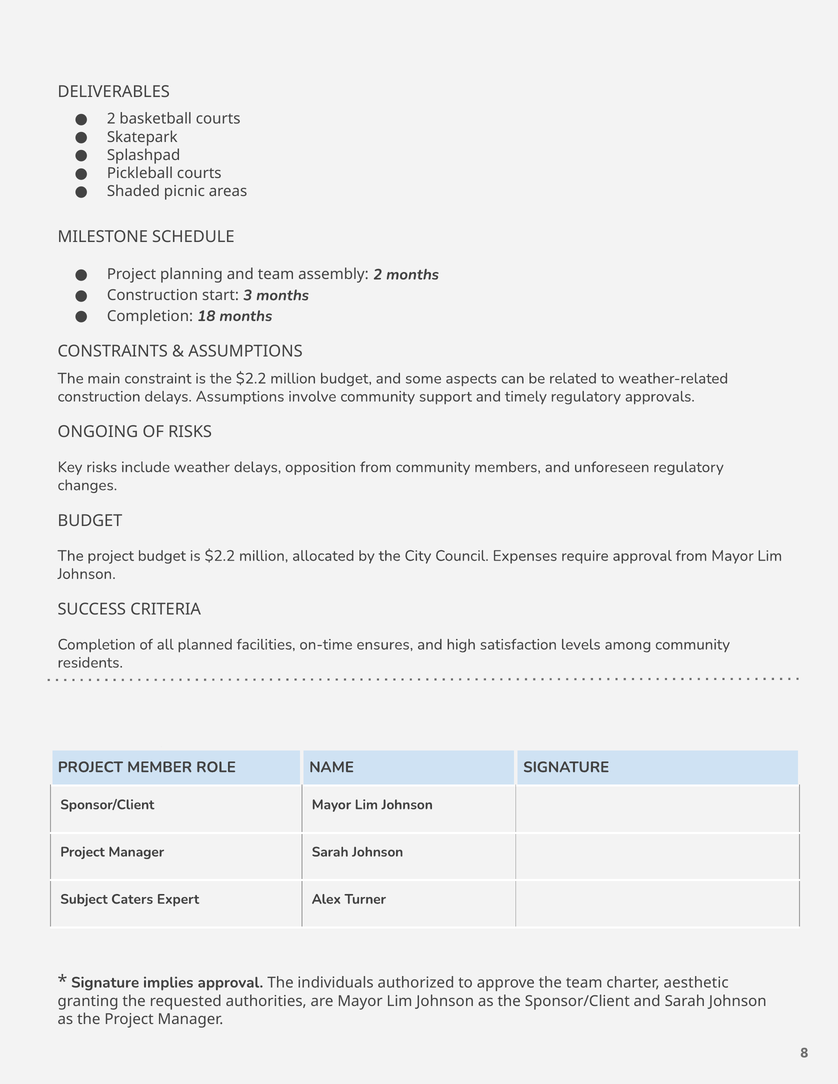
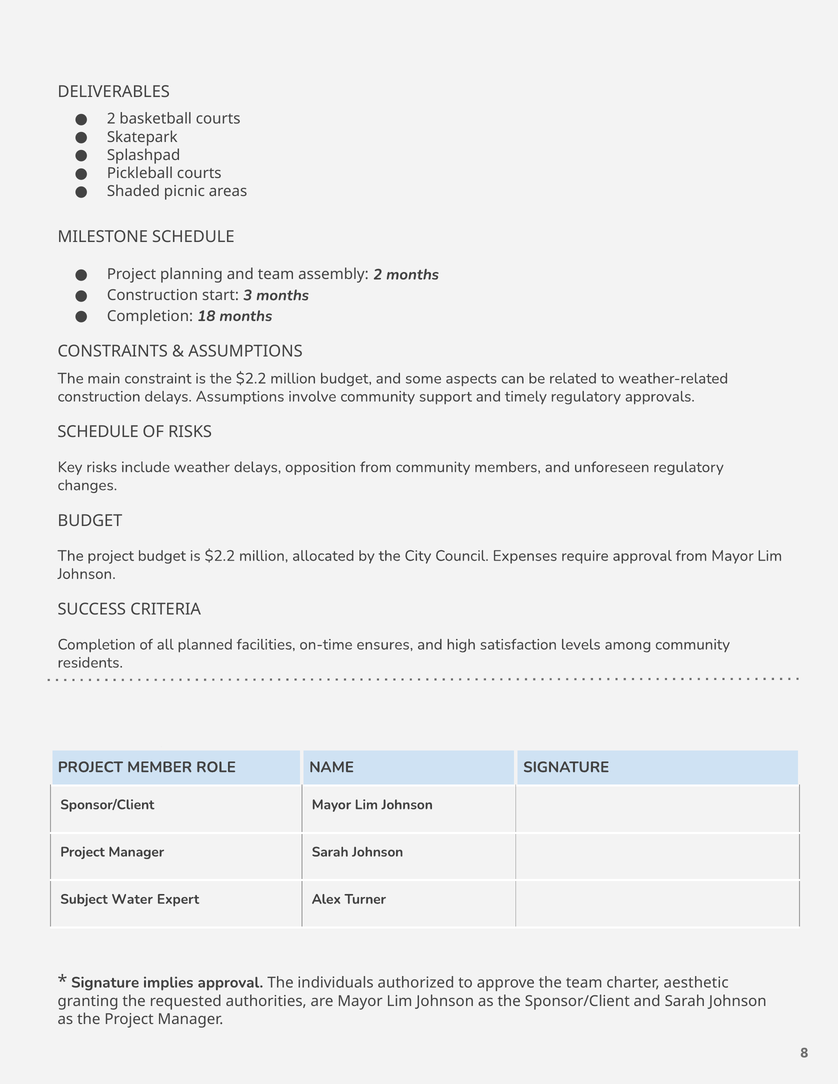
ONGOING: ONGOING -> SCHEDULE (98, 432)
Caters: Caters -> Water (132, 900)
